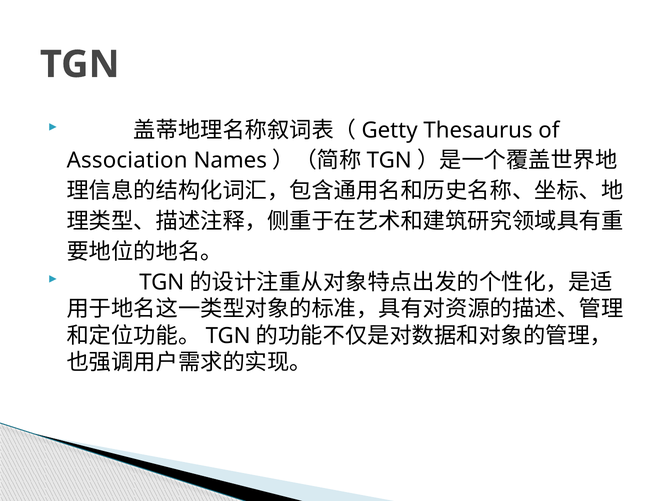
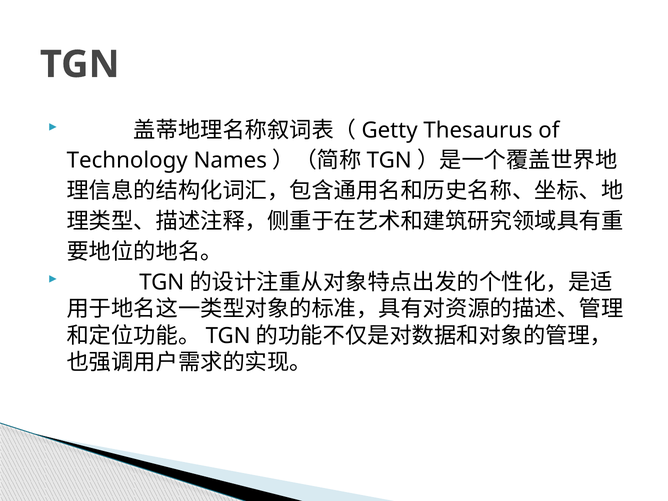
Association: Association -> Technology (127, 161)
